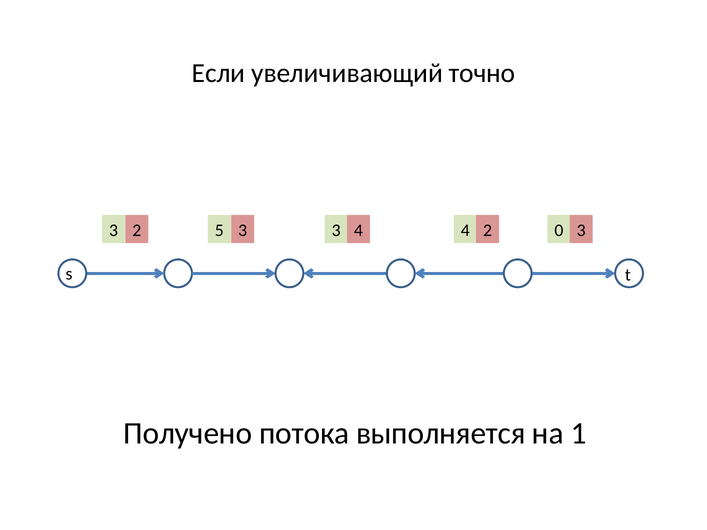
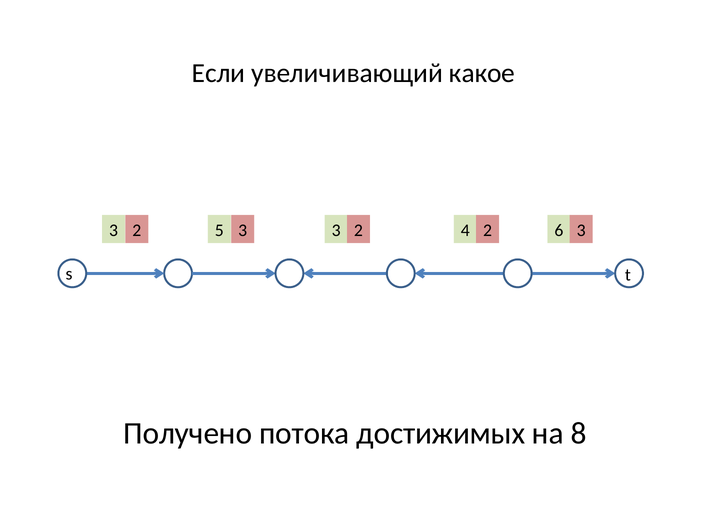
точно: точно -> какое (482, 73)
2 3 4: 4 -> 2 (358, 230)
0: 0 -> 6 (559, 230)
выполняется: выполняется -> достижимых (441, 434)
1: 1 -> 8 (579, 434)
